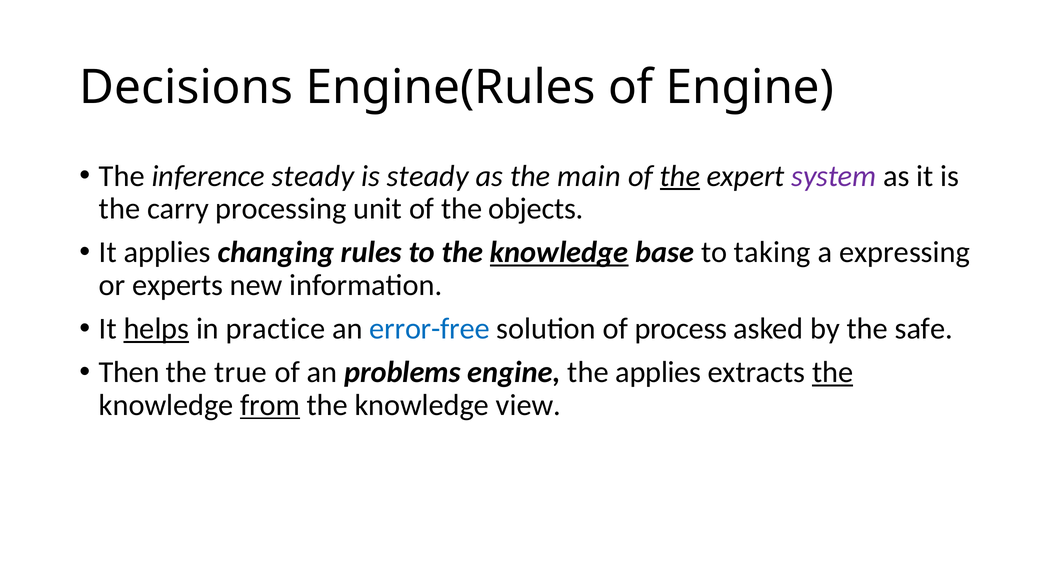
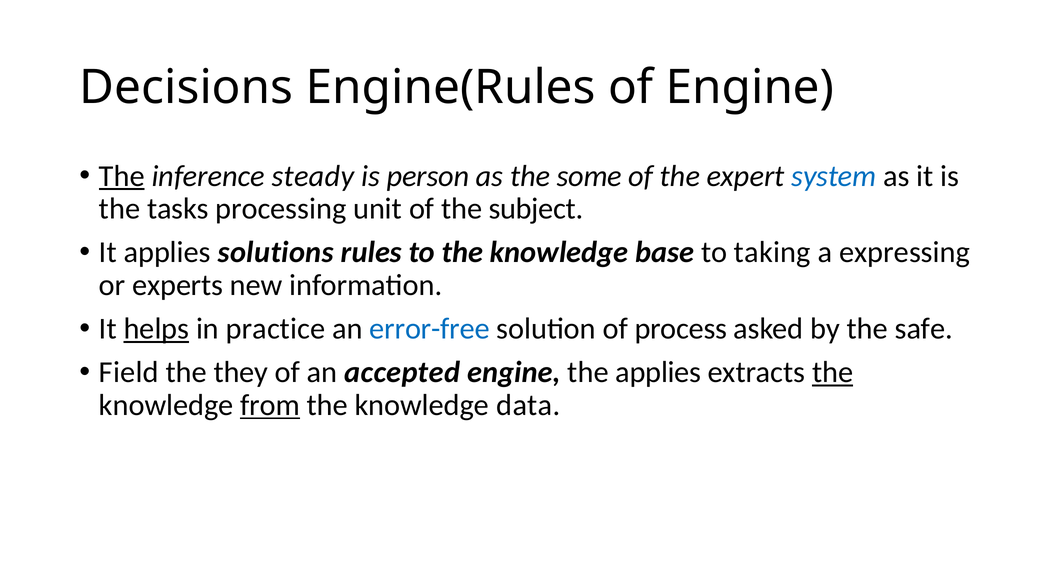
The underline: none -> present (122, 176)
is steady: steady -> person (428, 176)
main: main -> some (589, 176)
the underline: present -> none (680, 176)
system colour: purple -> blue (834, 176)
carry: carry -> tasks (178, 209)
objects: objects -> subject (536, 209)
changing: changing -> solutions (276, 253)
knowledge underline: present -> none (559, 253)
Then: Then -> Field (129, 373)
true: true -> they (241, 373)
problems: problems -> accepted (402, 373)
view: view -> data (528, 405)
